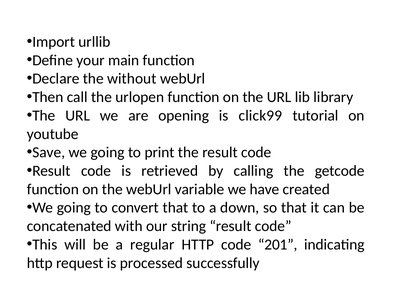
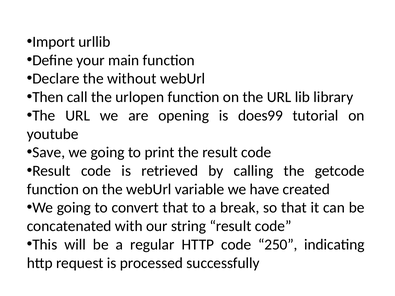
click99: click99 -> does99 (261, 116)
down: down -> break (240, 208)
201: 201 -> 250 (278, 245)
